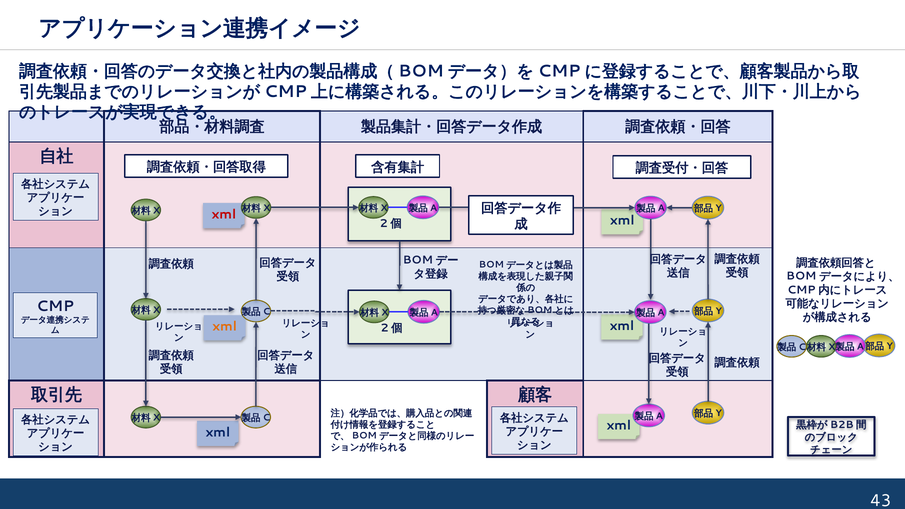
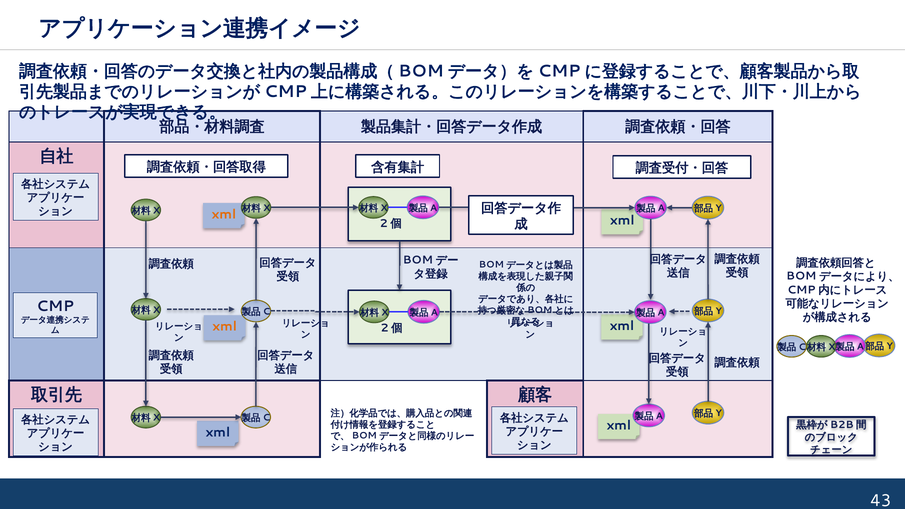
xml colour: red -> orange (224, 214)
